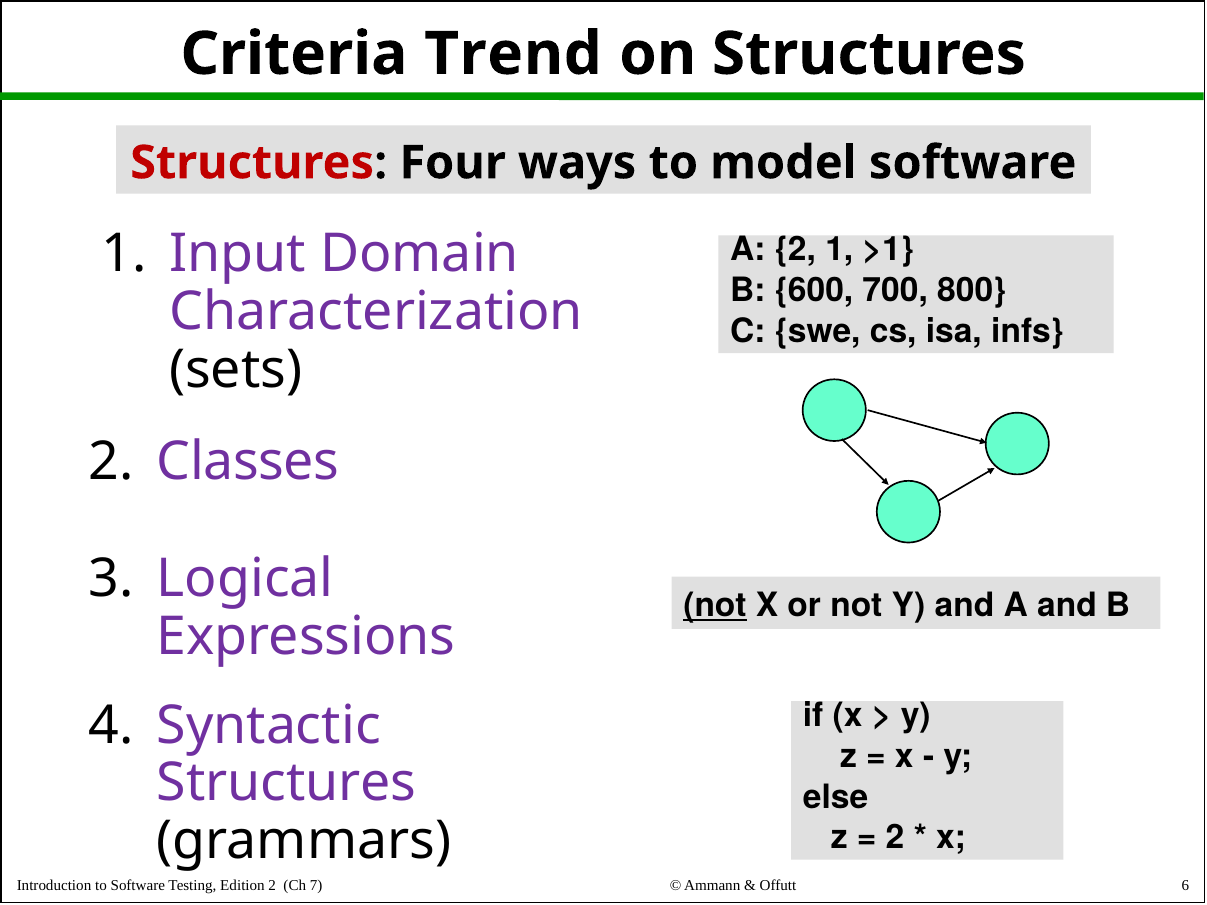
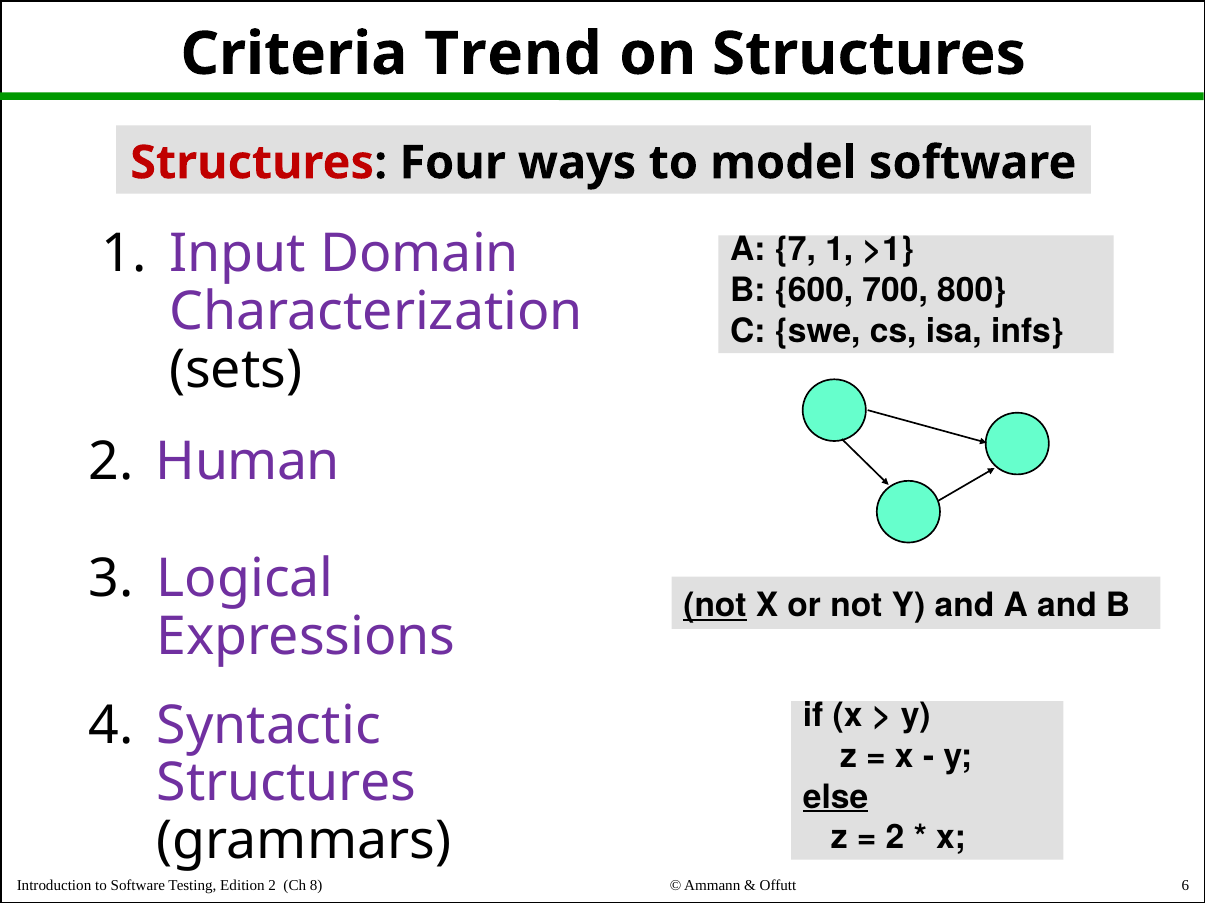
A 2: 2 -> 7 (795, 250)
Classes: Classes -> Human (248, 462)
else underline: none -> present (836, 797)
7: 7 -> 8 (316, 885)
